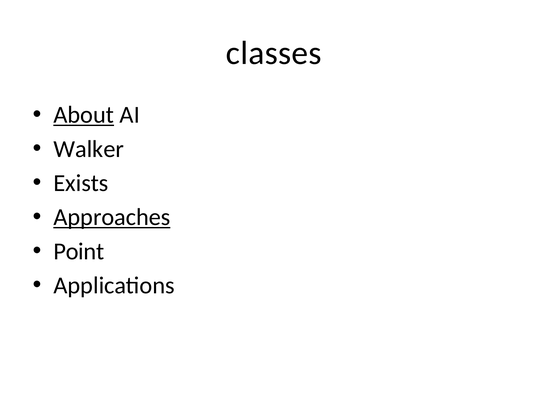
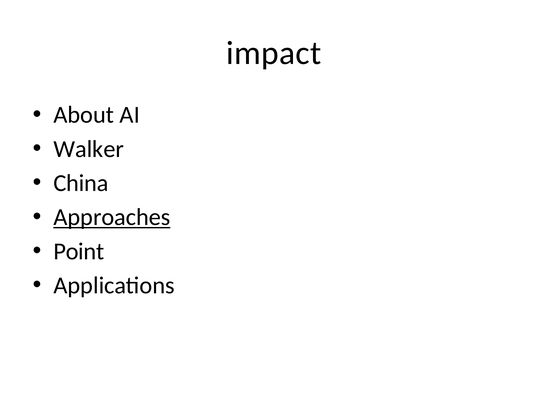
classes: classes -> impact (274, 53)
About underline: present -> none (84, 115)
Exists: Exists -> China (81, 183)
